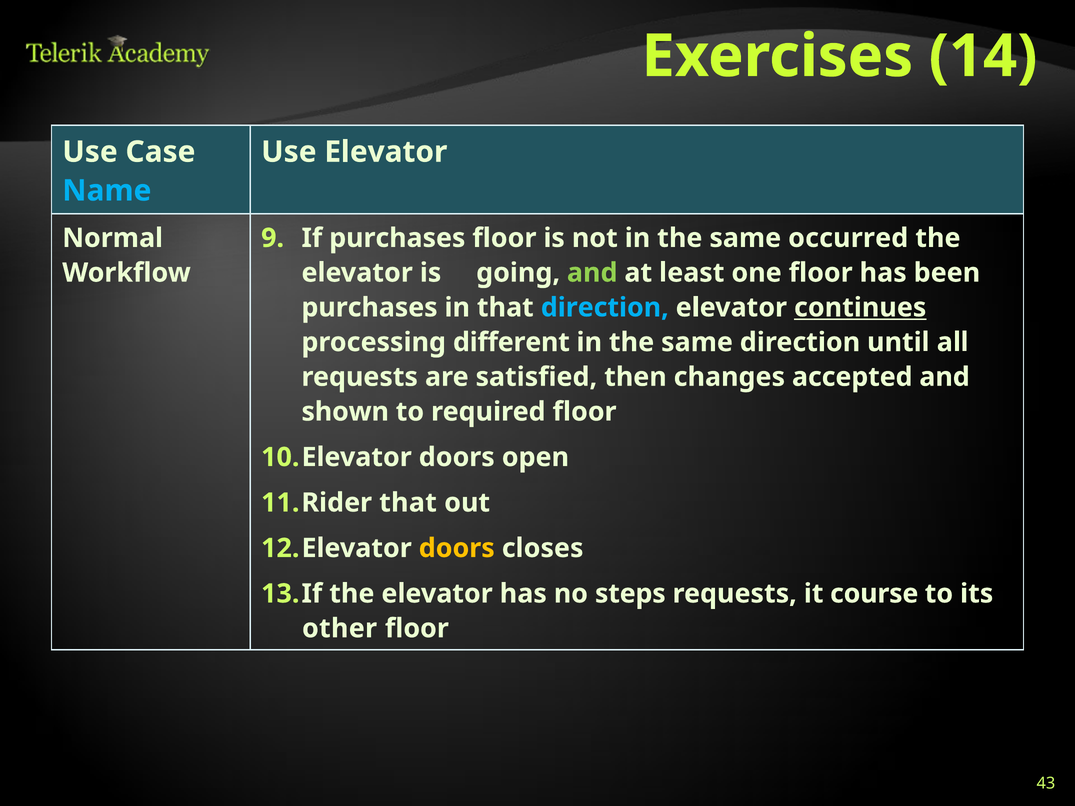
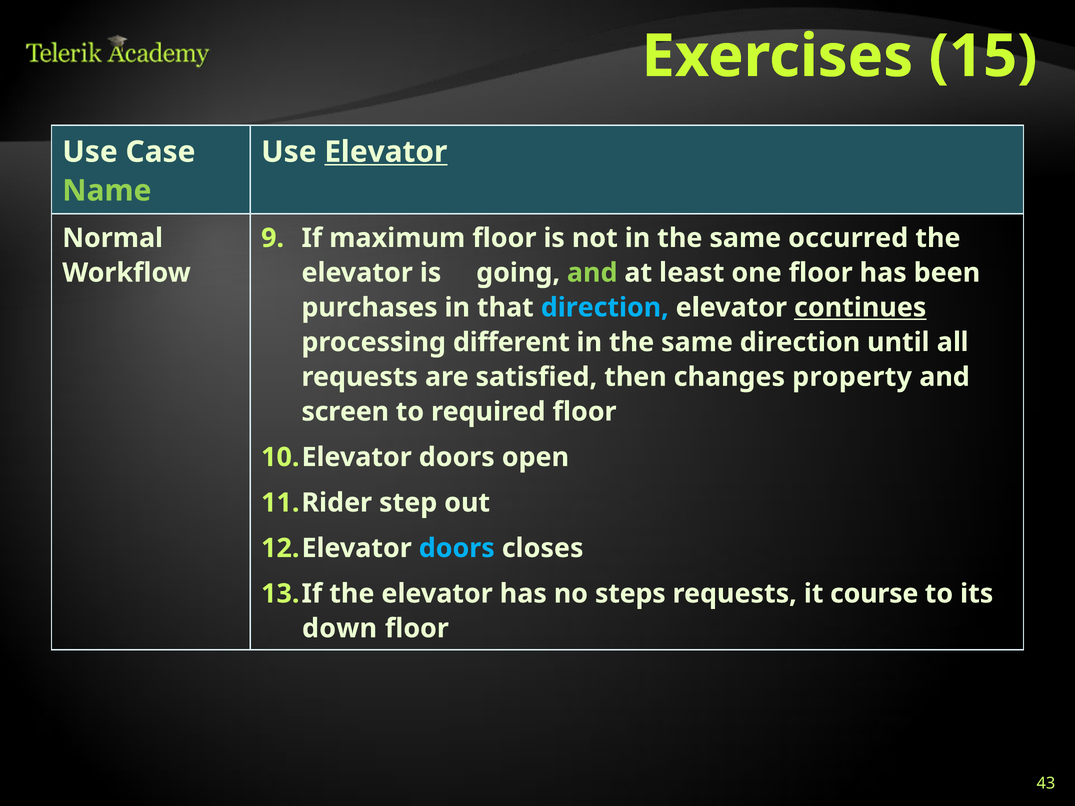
14: 14 -> 15 (983, 56)
Elevator underline: none -> present (386, 152)
Name colour: light blue -> light green (107, 191)
If purchases: purchases -> maximum (397, 238)
accepted: accepted -> property (852, 377)
shown: shown -> screen (345, 412)
that: that -> step (408, 503)
doors colour: yellow -> light blue (457, 548)
other: other -> down (340, 629)
